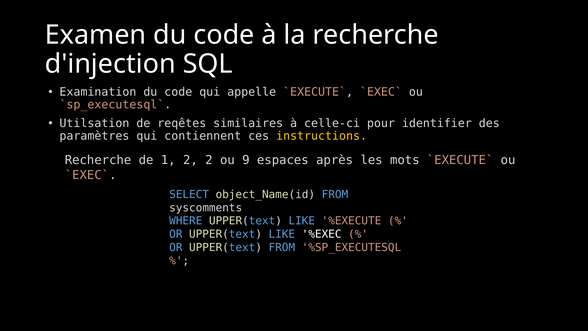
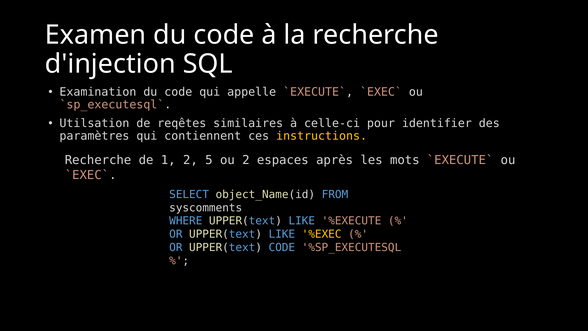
2 2: 2 -> 5 (209, 160)
ou 9: 9 -> 2 (246, 160)
%EXEC colour: white -> yellow (322, 234)
UPPER(text FROM: FROM -> CODE (282, 247)
